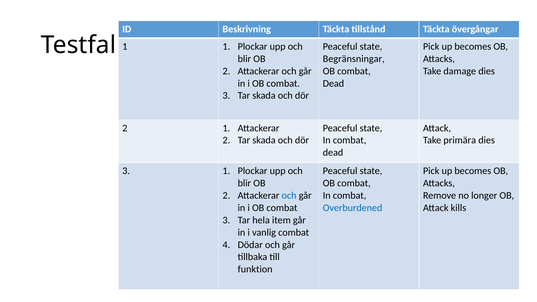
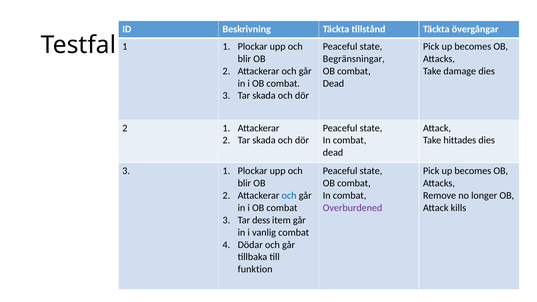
primära: primära -> hittades (460, 140)
Overburdened colour: blue -> purple (353, 208)
hela: hela -> dess (261, 220)
